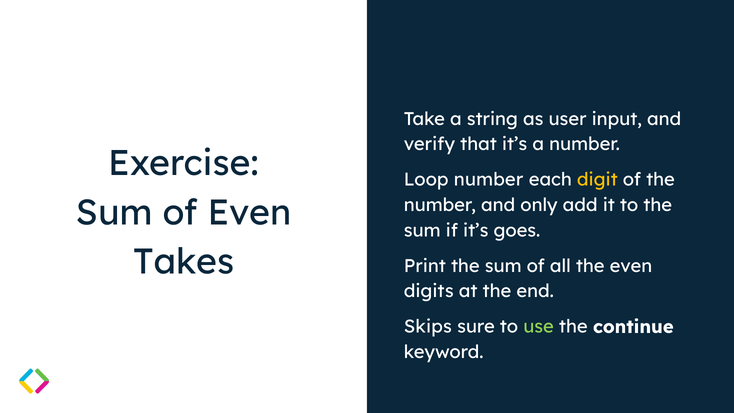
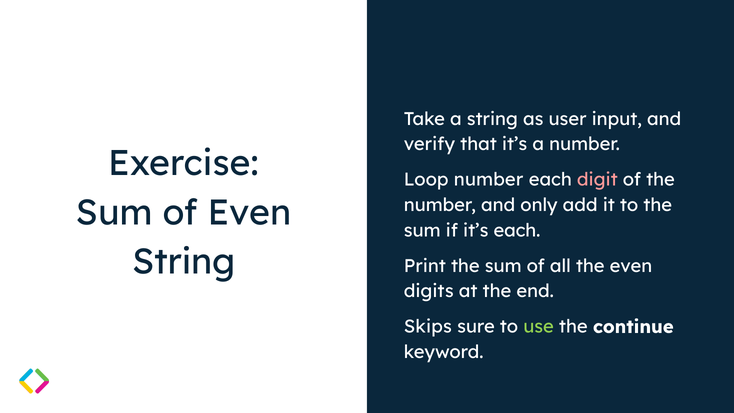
digit colour: yellow -> pink (597, 180)
it’s goes: goes -> each (517, 230)
Takes: Takes -> String (184, 262)
